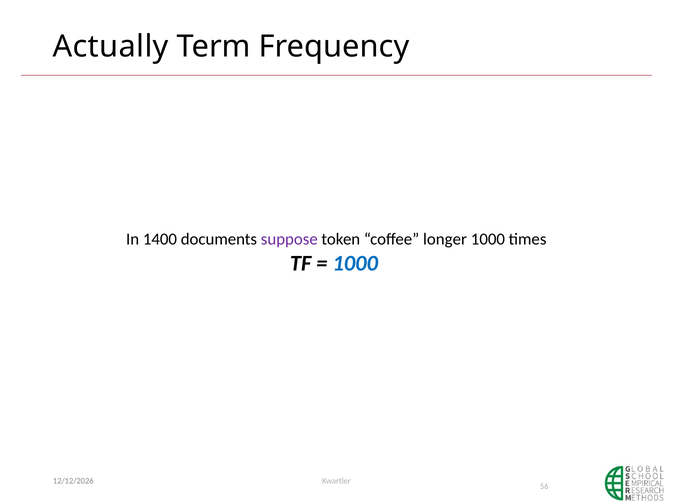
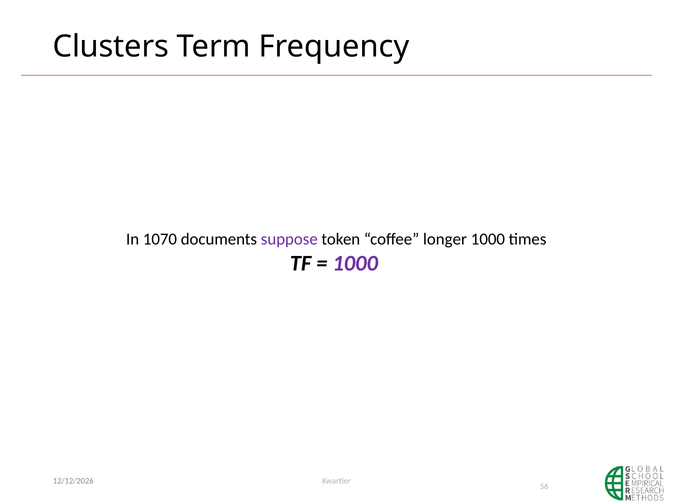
Actually: Actually -> Clusters (111, 47)
1400: 1400 -> 1070 (160, 240)
1000 colour: blue -> purple (355, 264)
